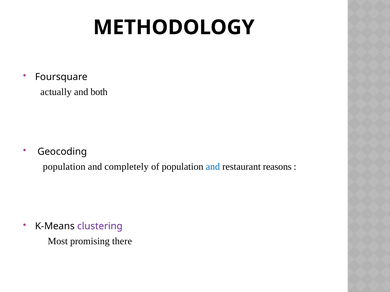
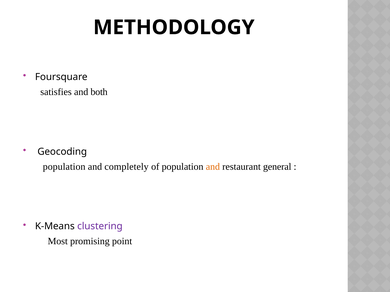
actually: actually -> satisfies (56, 92)
and colour: blue -> orange (213, 167)
reasons: reasons -> general (277, 167)
there: there -> point (122, 242)
